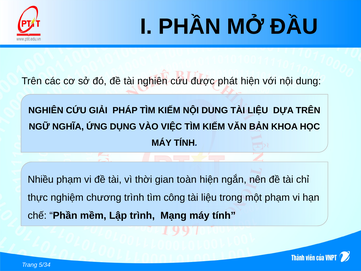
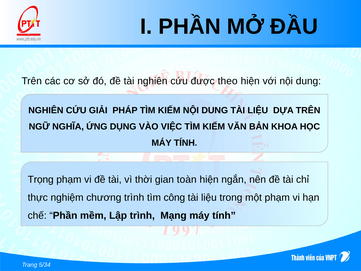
phát: phát -> theo (228, 81)
Nhiều: Nhiều -> Trọng (41, 179)
